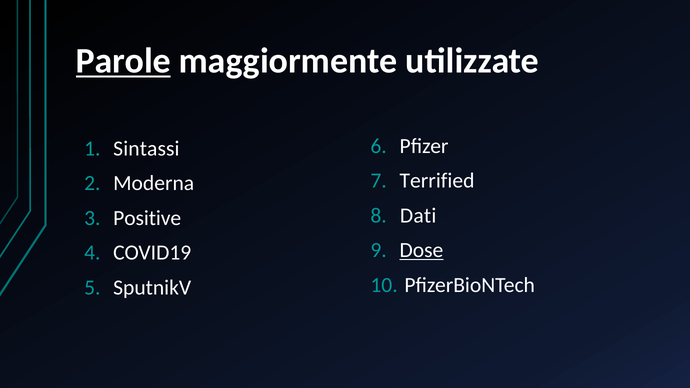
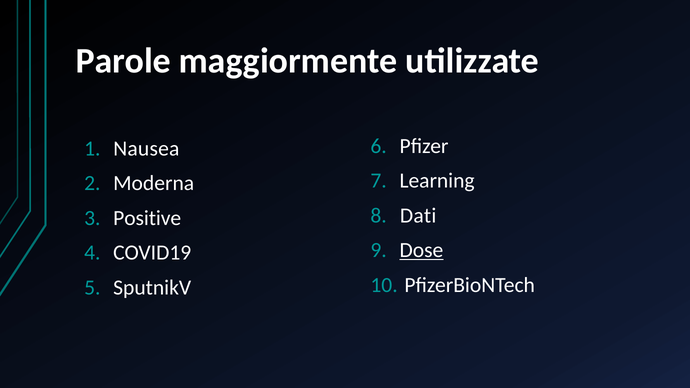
Parole underline: present -> none (123, 61)
Sintassi: Sintassi -> Nausea (146, 149)
Terrified: Terrified -> Learning (437, 181)
